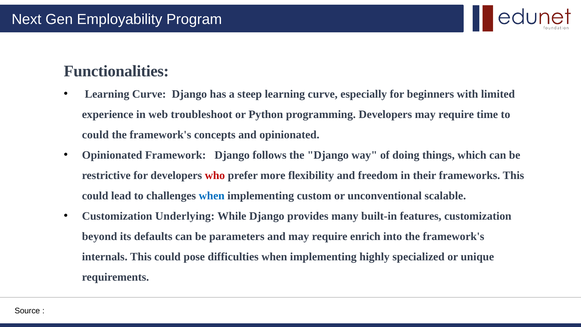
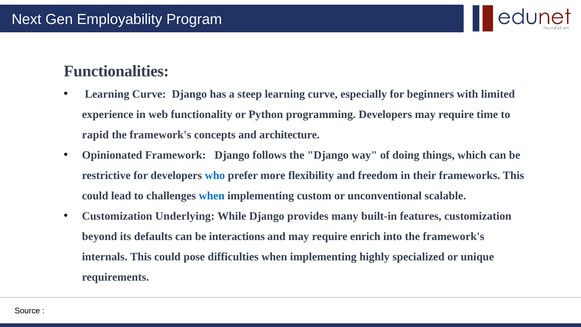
troubleshoot: troubleshoot -> functionality (202, 114)
could: could -> rapid (95, 135)
and opinionated: opinionated -> architecture (289, 135)
who colour: red -> blue (215, 175)
parameters: parameters -> interactions (237, 236)
